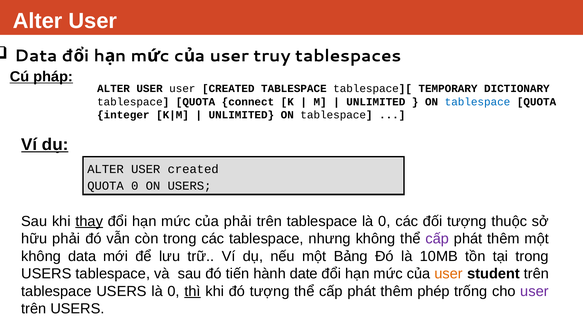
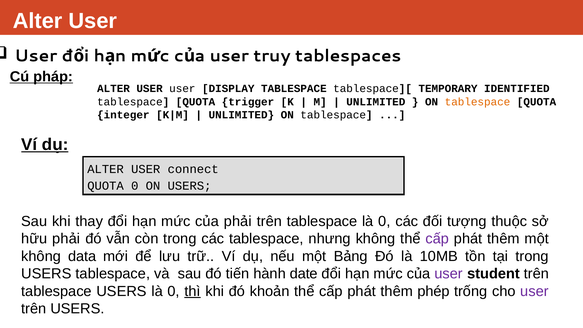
Data: Data -> User (36, 56)
USER user CREATED: CREATED -> DISPLAY (228, 89)
DICTIONARY: DICTIONARY -> IDENTIFIED (517, 89)
connect: connect -> trigger (248, 102)
tablespace colour: blue -> orange (477, 102)
ALTER USER created: created -> connect (193, 169)
thay underline: present -> none (89, 221)
user colour: orange -> purple (449, 274)
đó tượng: tượng -> khoản (270, 291)
